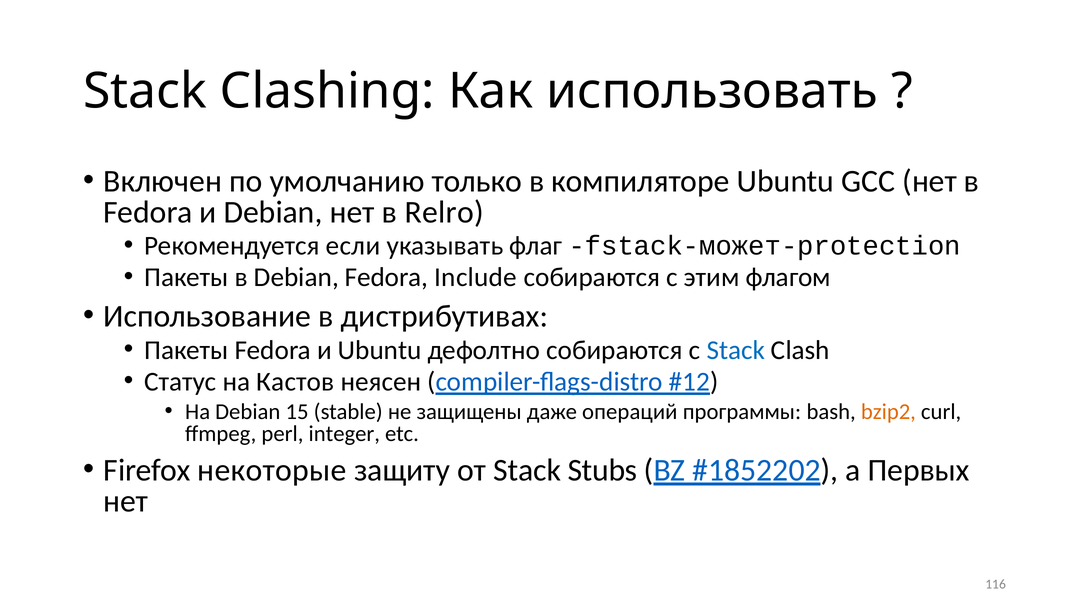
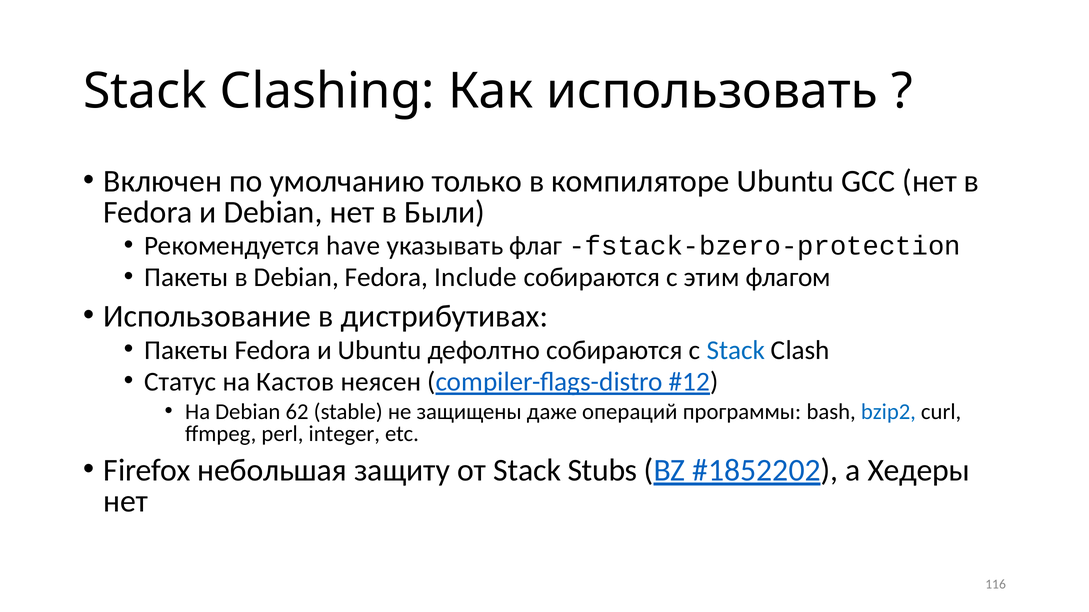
Relro: Relro -> Были (444, 212)
если: если -> have (353, 246)
fstack-может-protection: fstack-может-protection -> fstack-bzero-protection (765, 246)
15: 15 -> 62 (297, 412)
bzip2 colour: orange -> blue (888, 412)
некоторые: некоторые -> небольшая (272, 471)
Первых: Первых -> Хедеры (919, 471)
